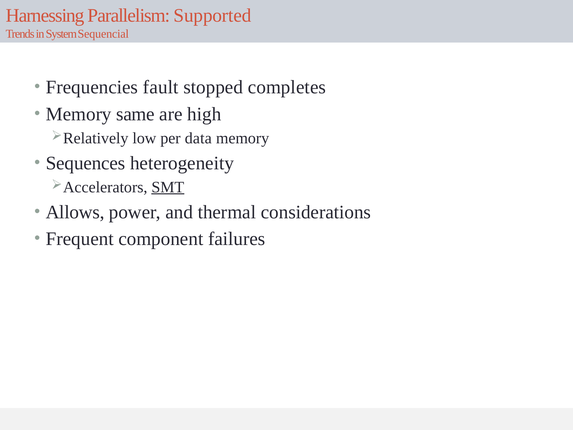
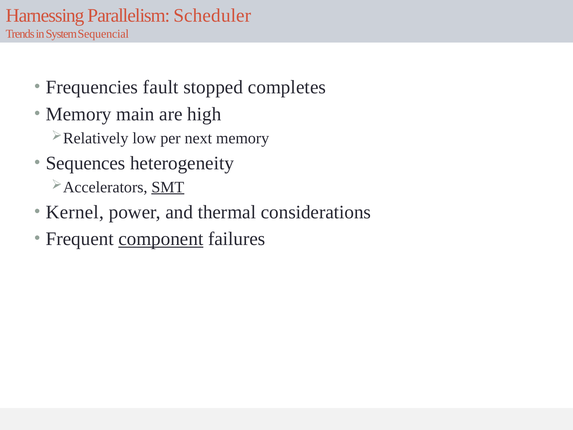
Supported: Supported -> Scheduler (212, 16)
same: same -> main (135, 114)
data: data -> next (198, 138)
Allows: Allows -> Kernel (75, 212)
component underline: none -> present (161, 239)
